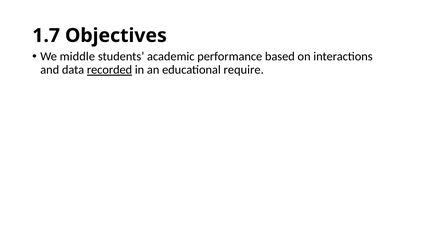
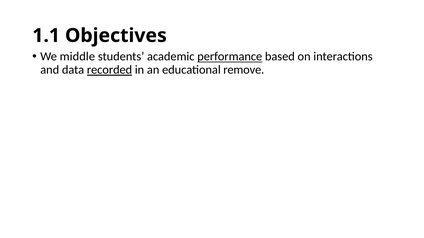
1.7: 1.7 -> 1.1 (46, 36)
performance underline: none -> present (230, 57)
require: require -> remove (244, 70)
